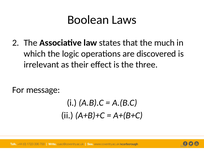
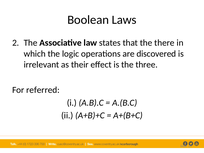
much: much -> there (164, 43)
message: message -> referred (43, 90)
